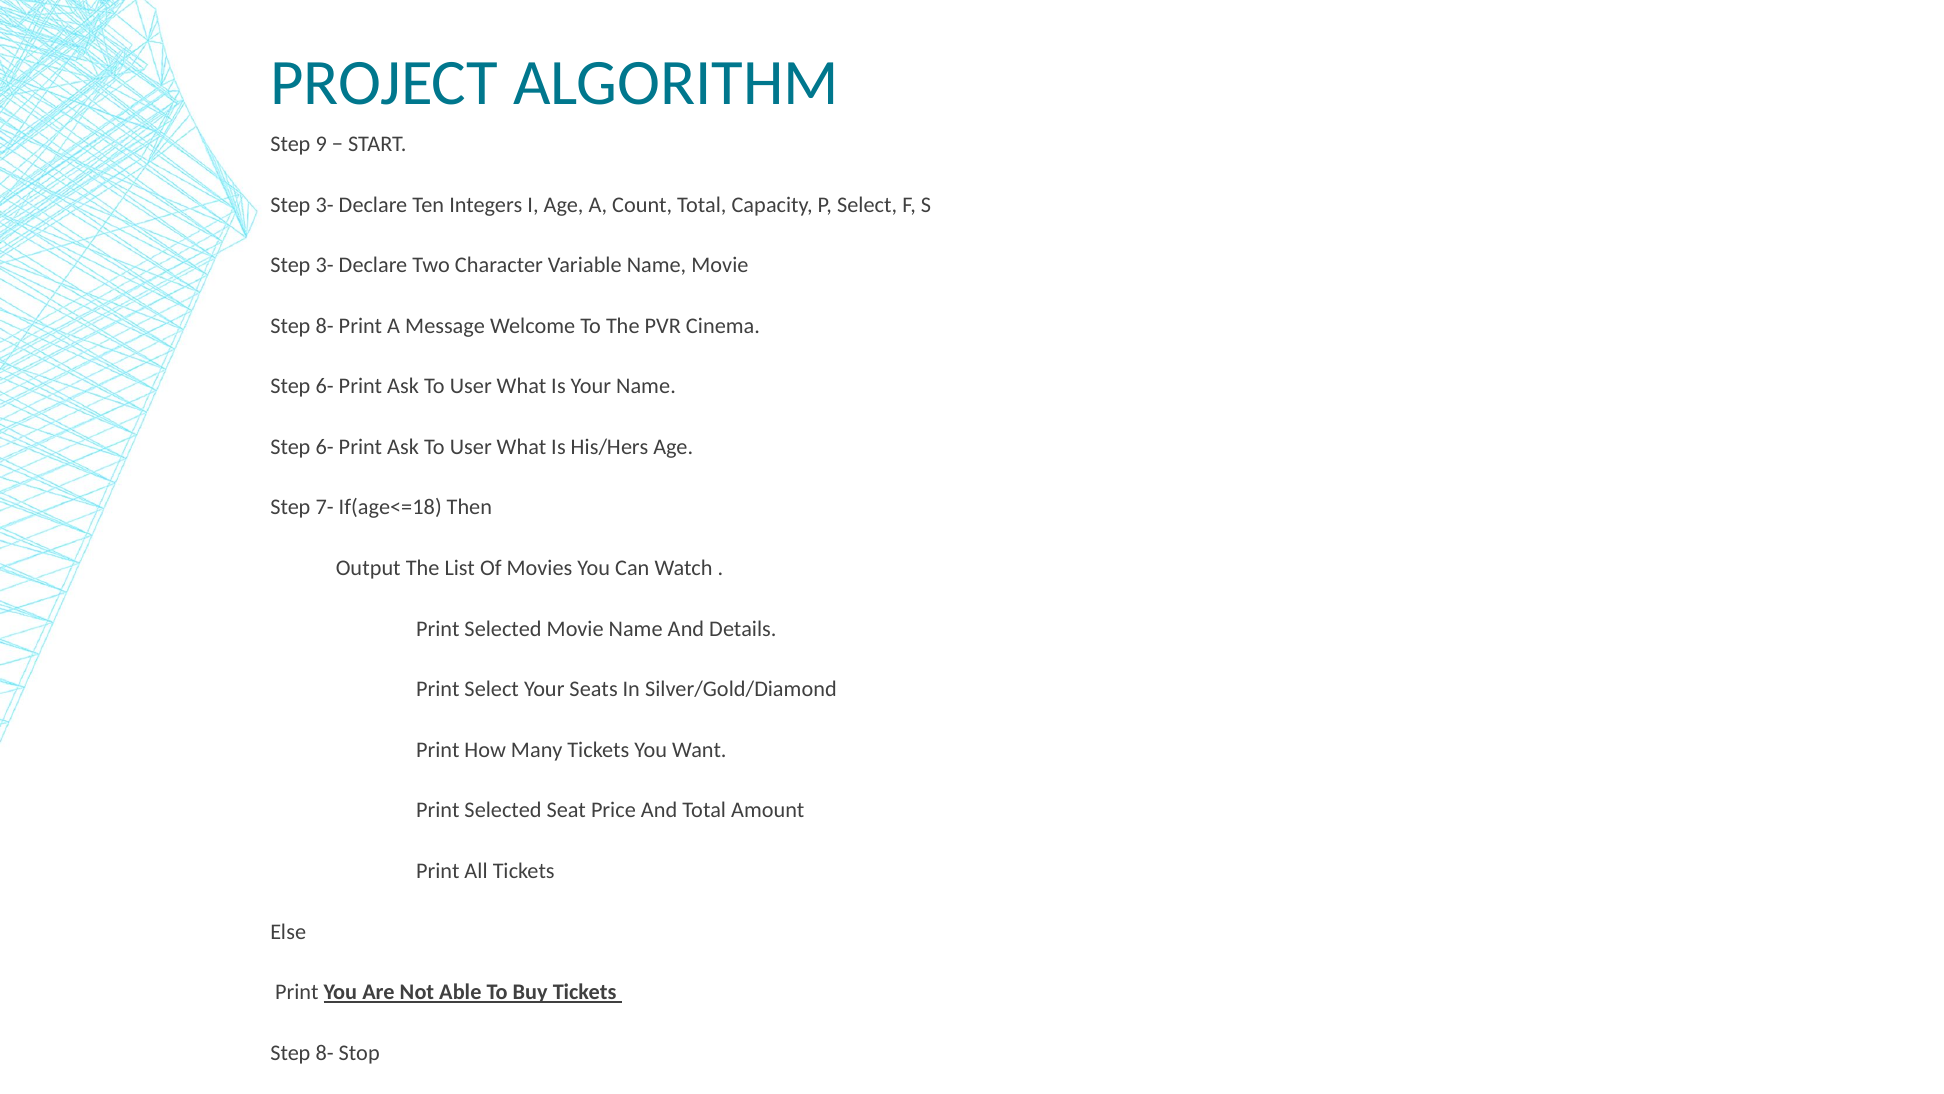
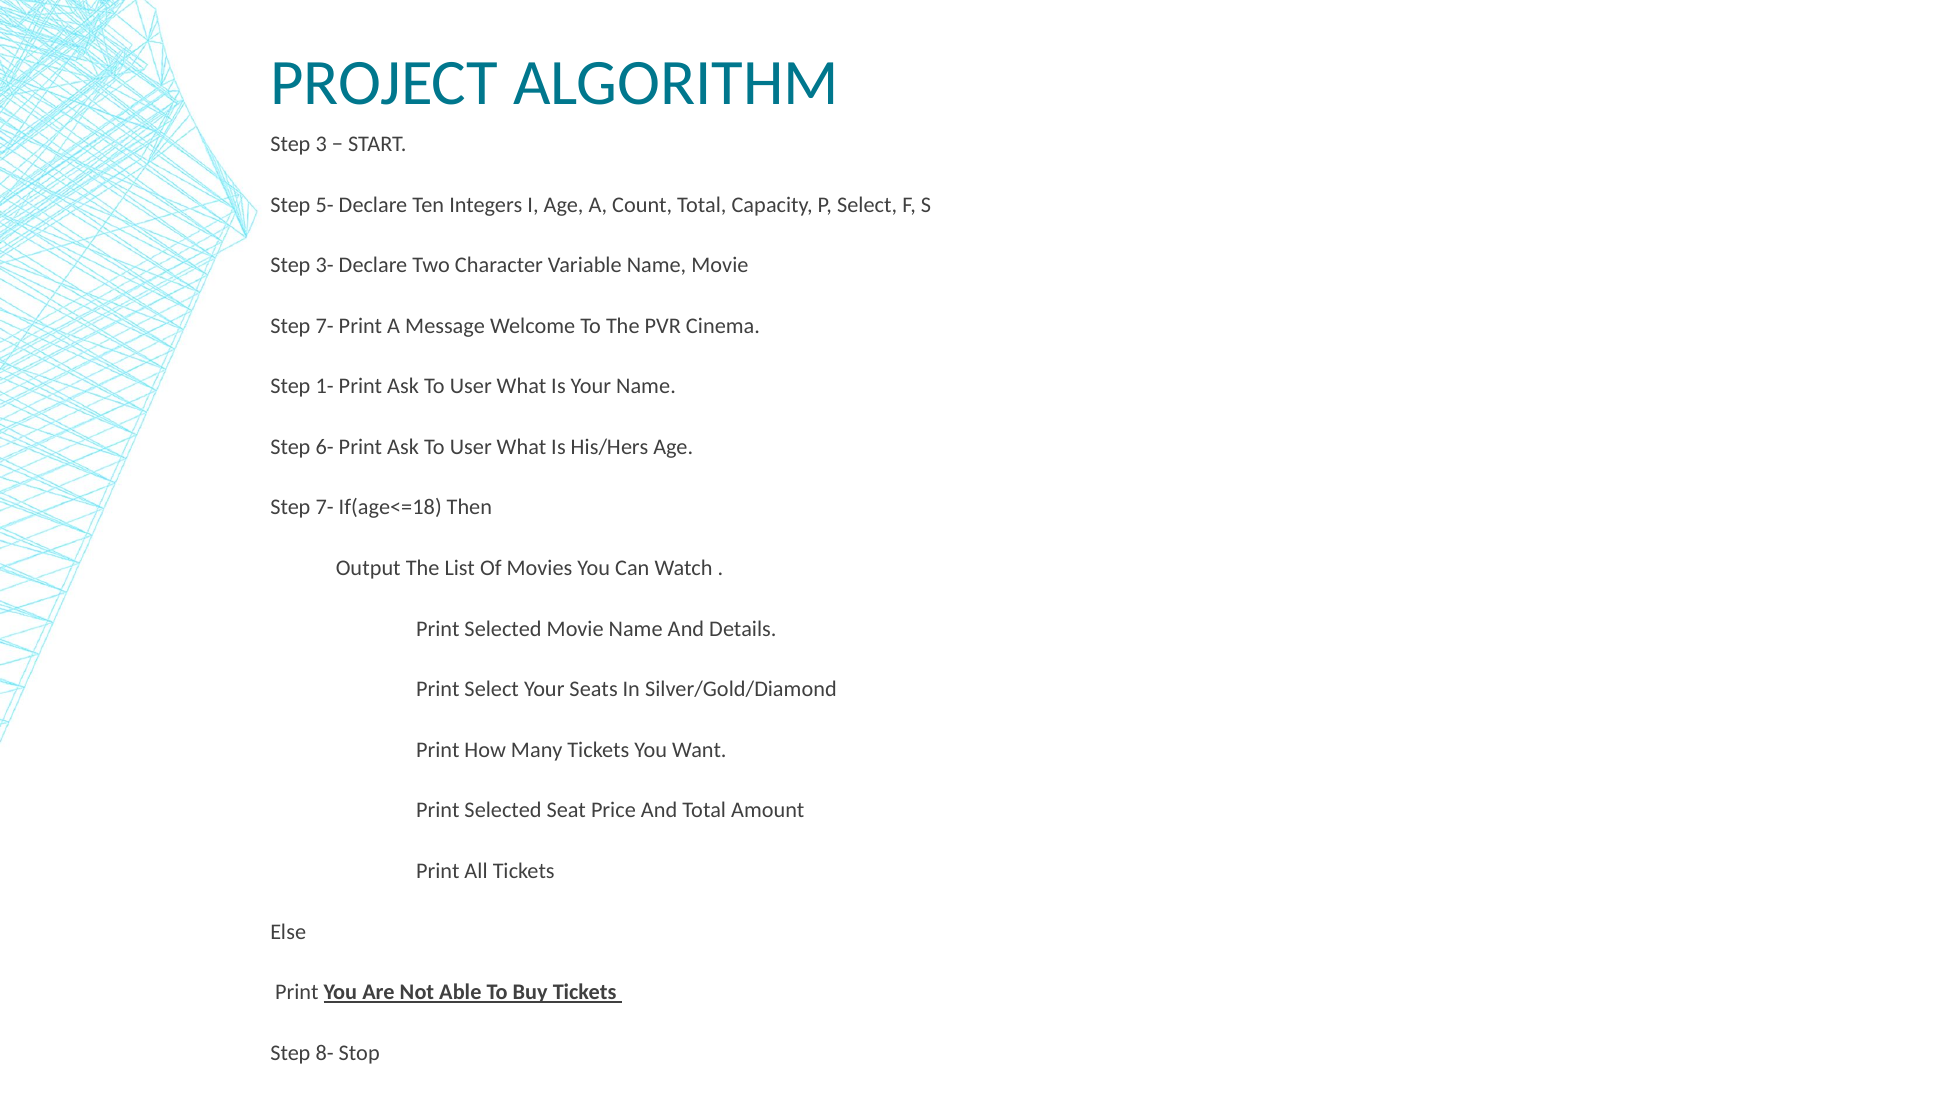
9: 9 -> 3 (321, 144)
3-: 3- -> 5- (325, 205)
8-: 8- -> 7- (325, 326)
6-: 6- -> 1- (325, 386)
